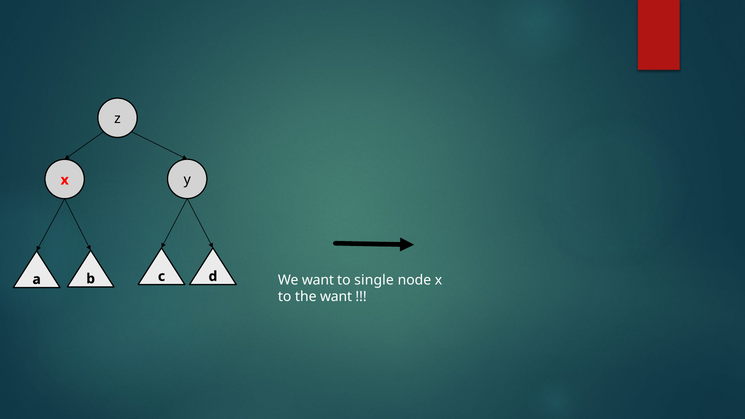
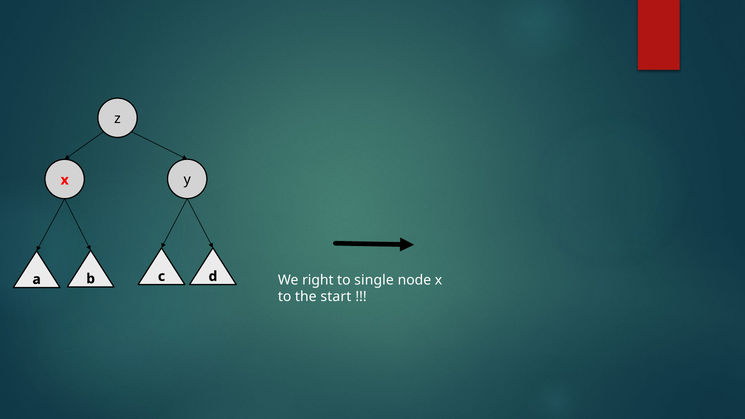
We want: want -> right (318, 280)
the want: want -> start (336, 297)
